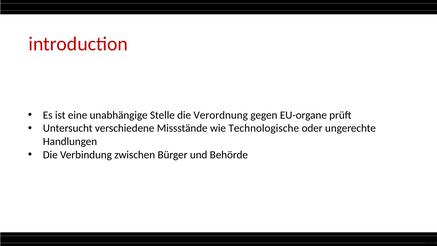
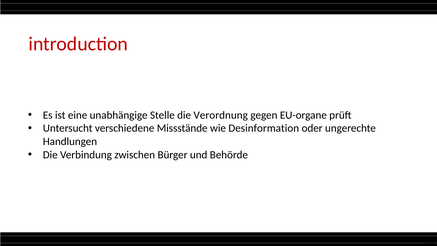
Technologische: Technologische -> Desinformation (264, 128)
